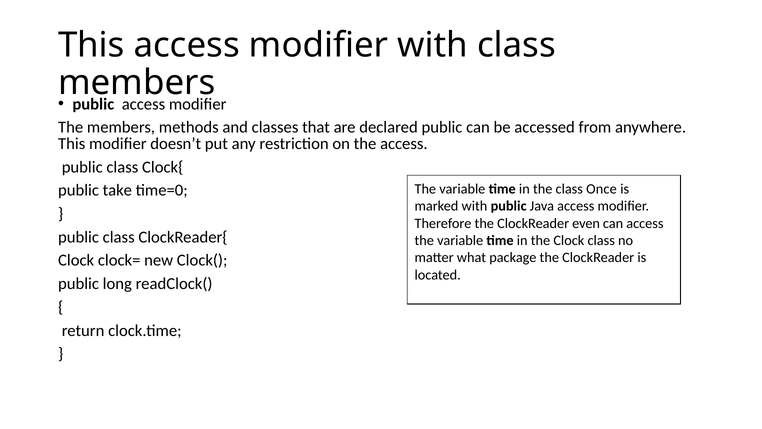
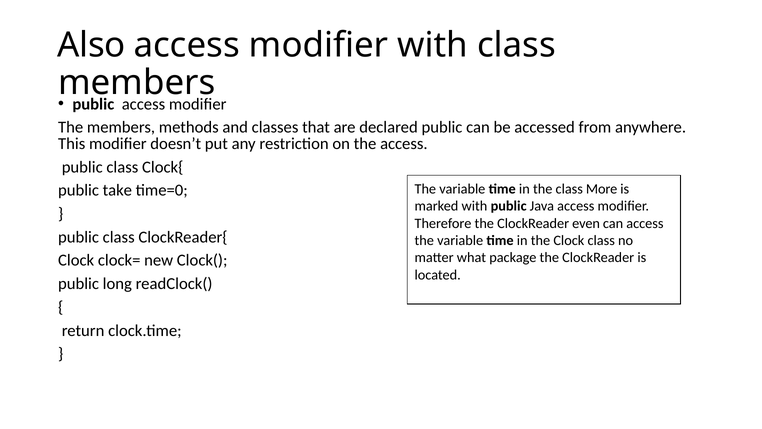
This: This -> Also (91, 45)
Once: Once -> More (602, 189)
